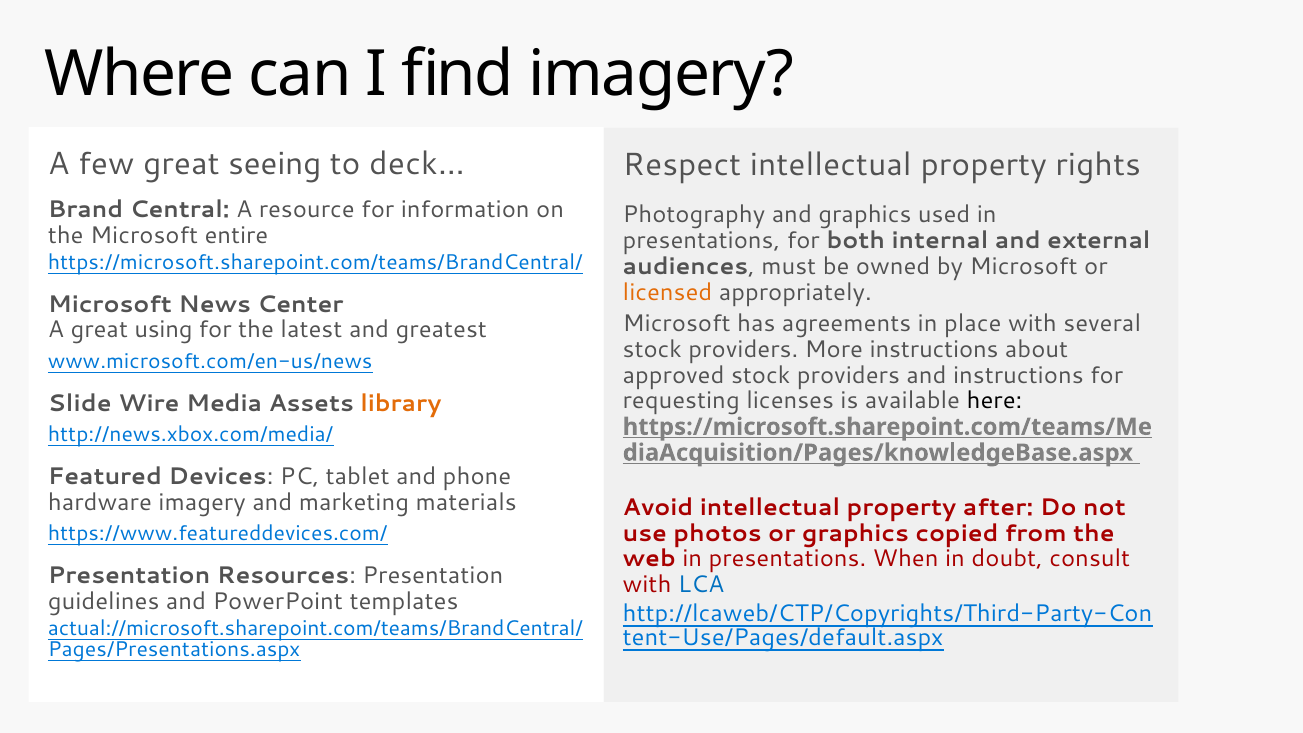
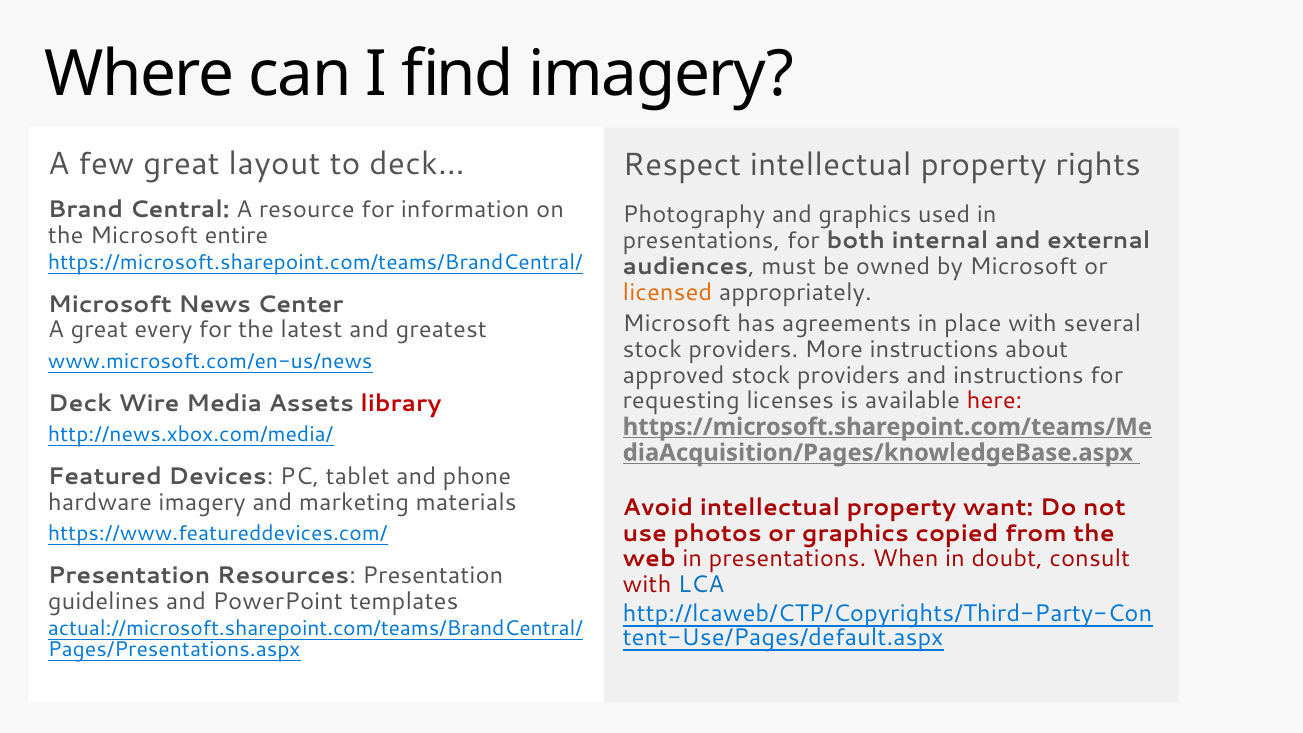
seeing: seeing -> layout (275, 164)
using: using -> every (163, 330)
here colour: black -> red (994, 401)
Slide: Slide -> Deck (80, 403)
library colour: orange -> red (401, 403)
after: after -> want (998, 507)
